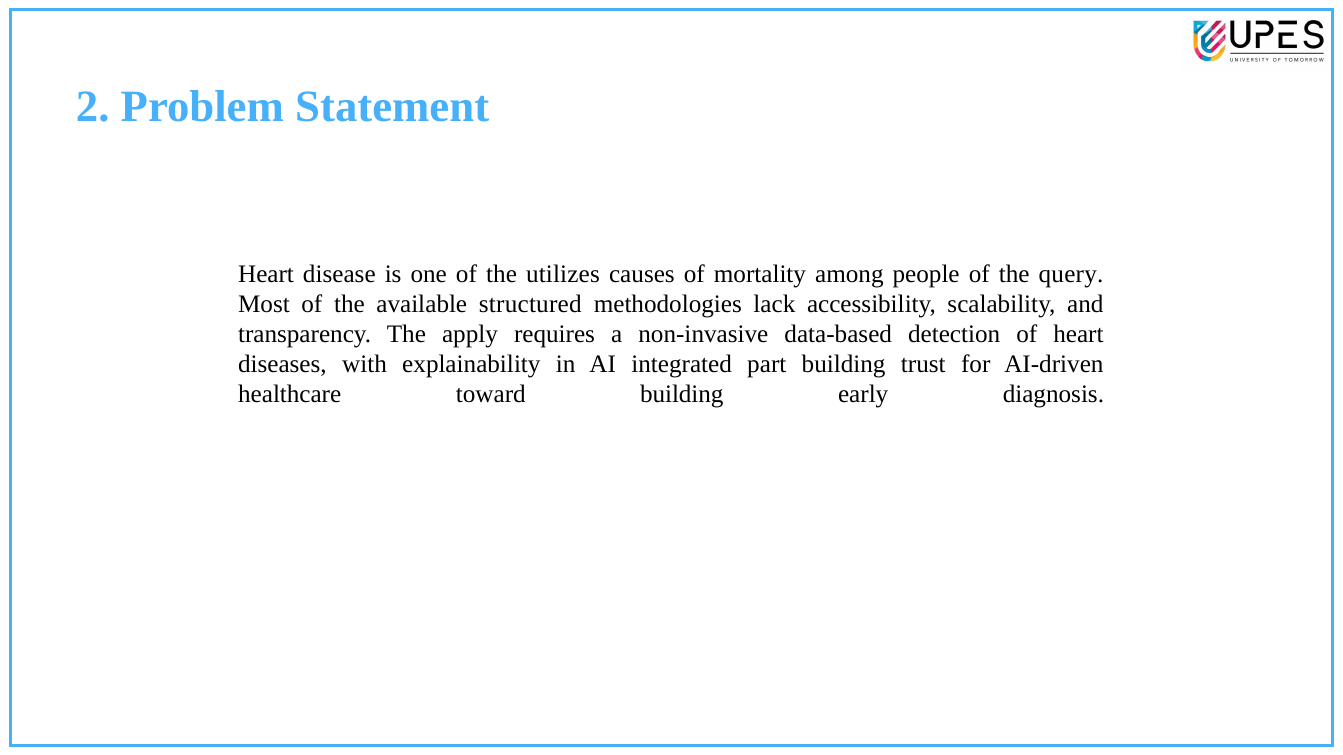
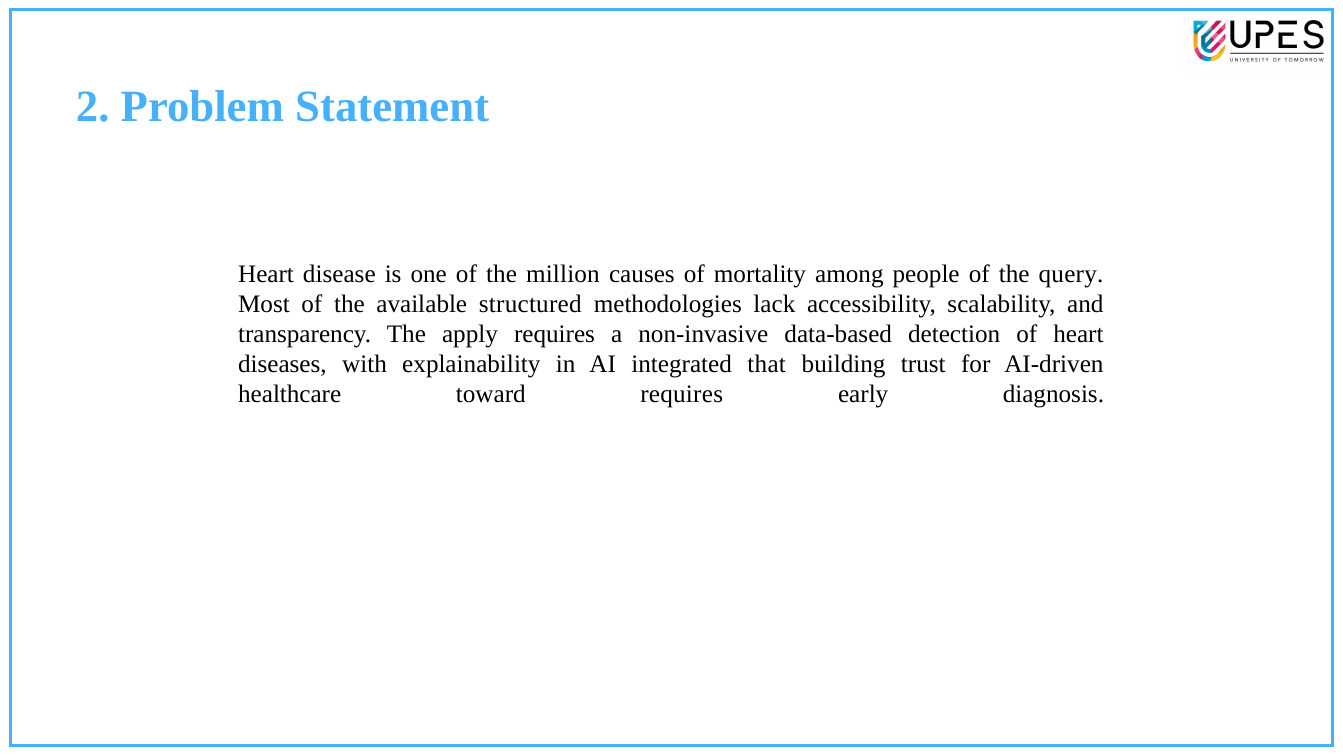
utilizes: utilizes -> million (563, 274)
part: part -> that (767, 365)
toward building: building -> requires (682, 395)
